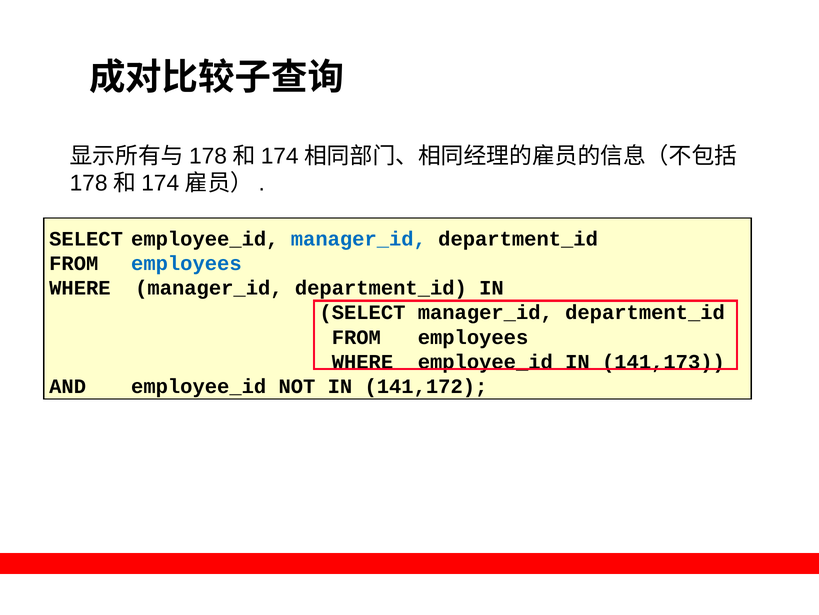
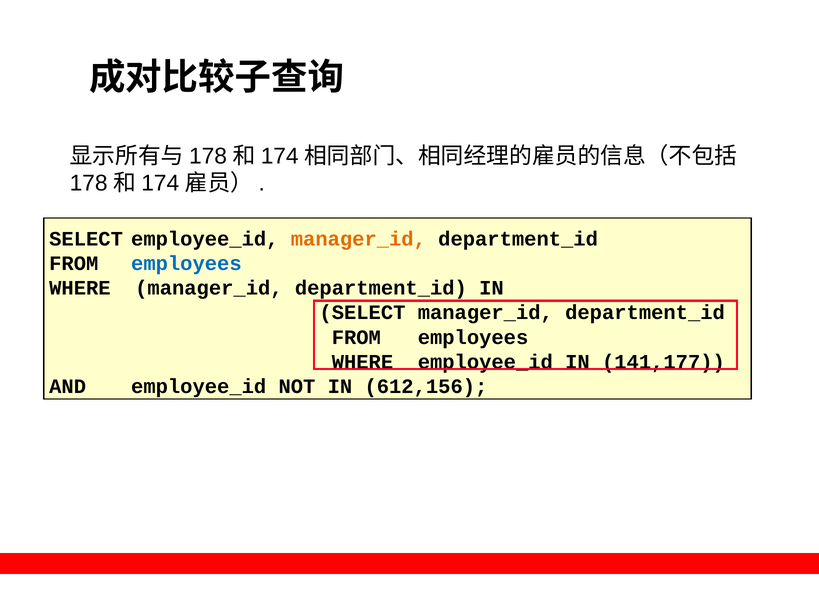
manager_id colour: blue -> orange (358, 239)
141,173: 141,173 -> 141,177 (663, 361)
141,172: 141,172 -> 612,156 (426, 386)
